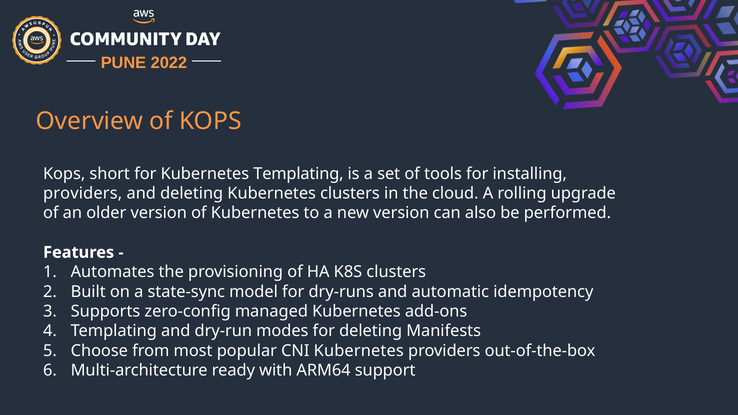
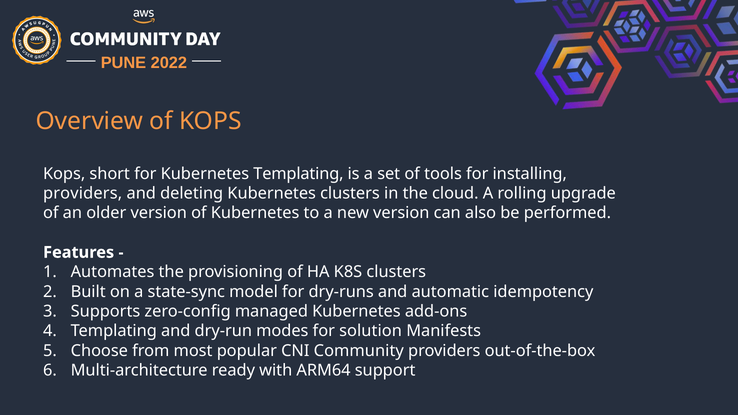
for deleting: deleting -> solution (371, 331)
CNI Kubernetes: Kubernetes -> Community (359, 351)
